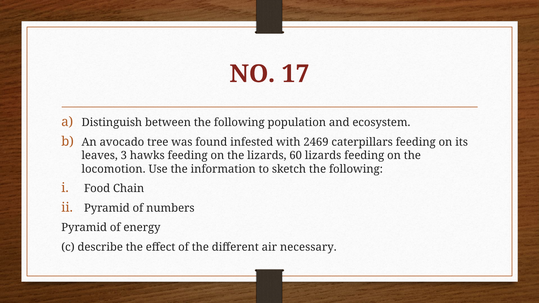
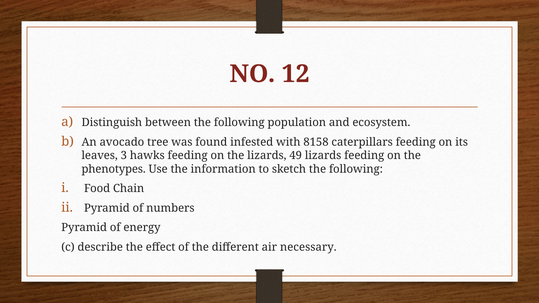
17: 17 -> 12 (296, 74)
2469: 2469 -> 8158 (316, 142)
60: 60 -> 49 (296, 156)
locomotion: locomotion -> phenotypes (114, 169)
